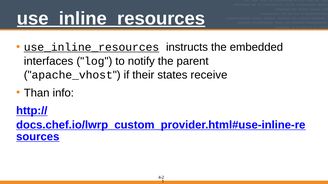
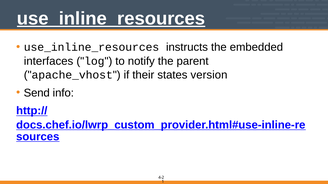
use_inline_resources underline: present -> none (92, 47)
receive: receive -> version (209, 75)
Than: Than -> Send (37, 93)
